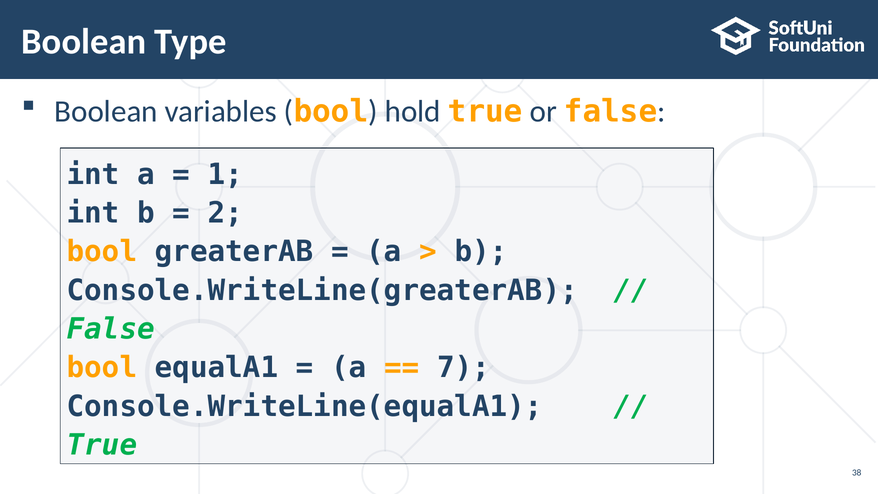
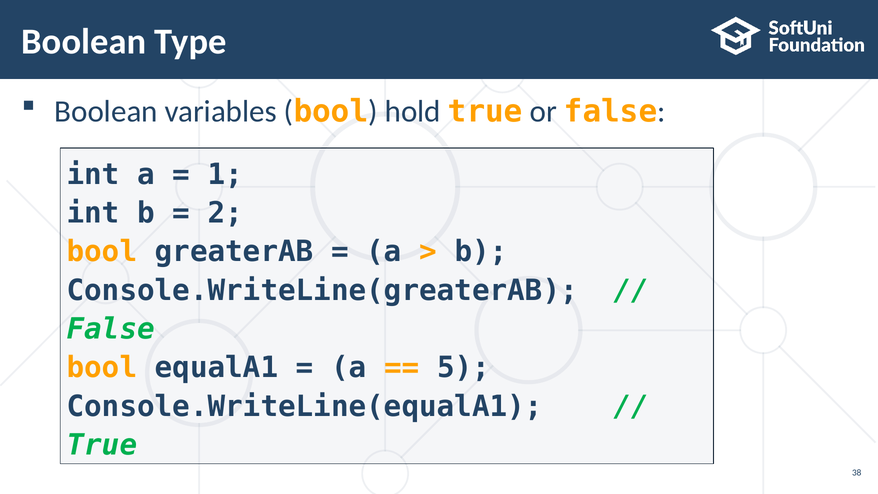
7: 7 -> 5 (463, 368)
